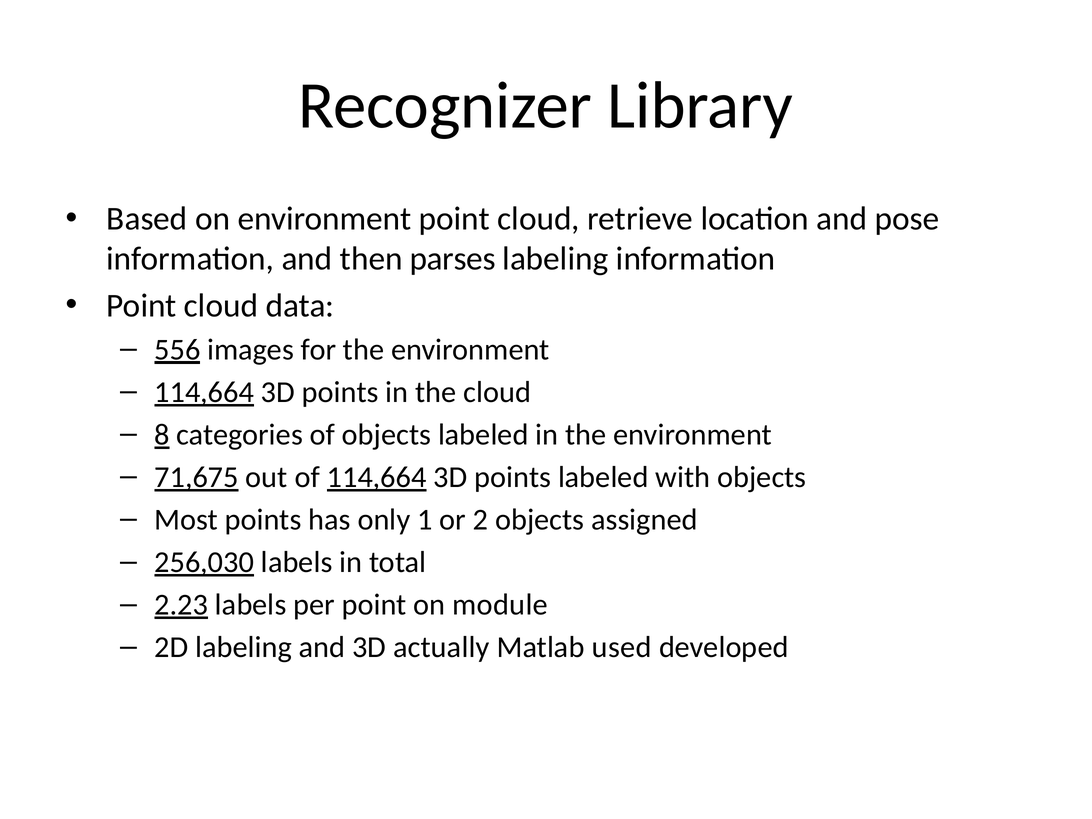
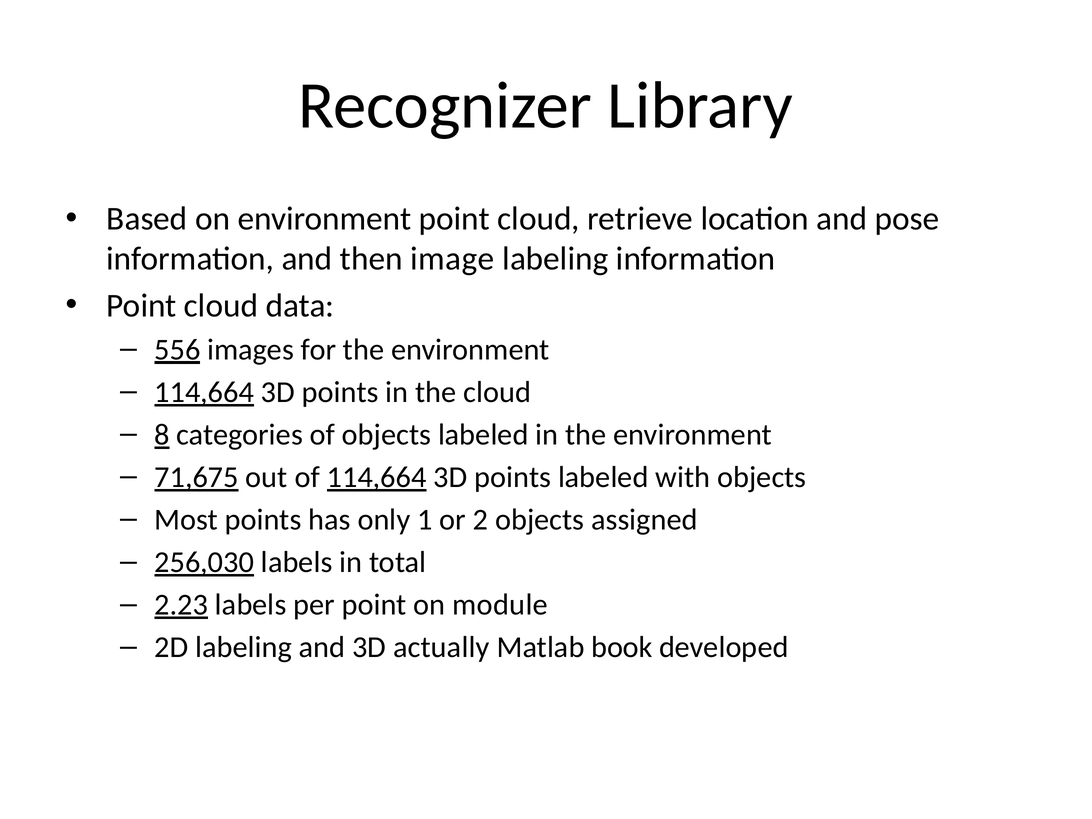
parses: parses -> image (452, 259)
used: used -> book (622, 647)
